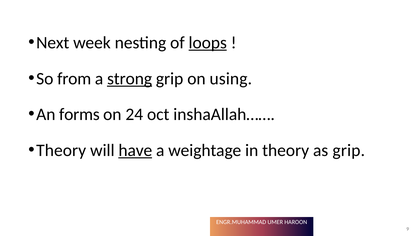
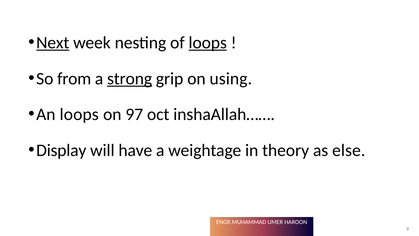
Next underline: none -> present (53, 43)
An forms: forms -> loops (79, 114)
24: 24 -> 97 (134, 114)
Theory: Theory -> Display (61, 150)
have underline: present -> none (135, 150)
as grip: grip -> else (349, 150)
